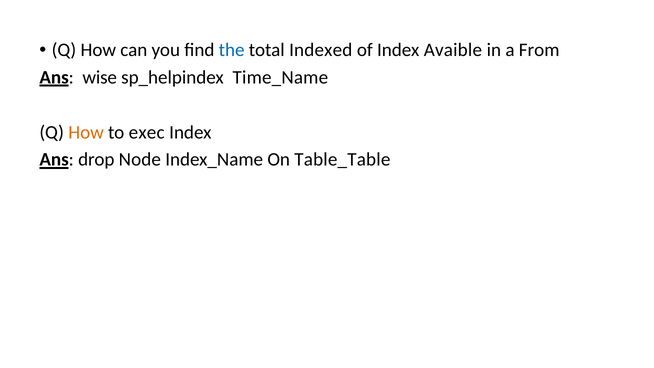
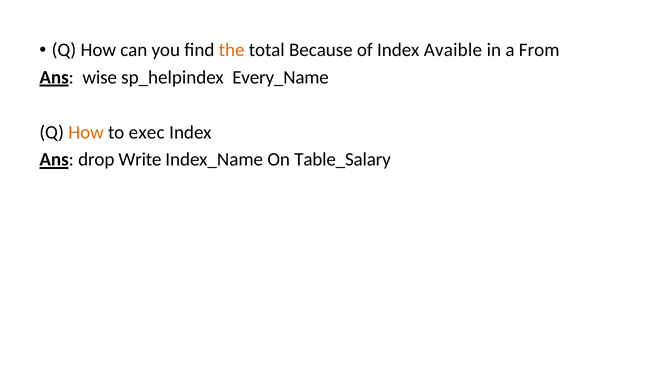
the colour: blue -> orange (232, 50)
Indexed: Indexed -> Because (321, 50)
Time_Name: Time_Name -> Every_Name (281, 77)
Node: Node -> Write (140, 160)
Table_Table: Table_Table -> Table_Salary (343, 160)
